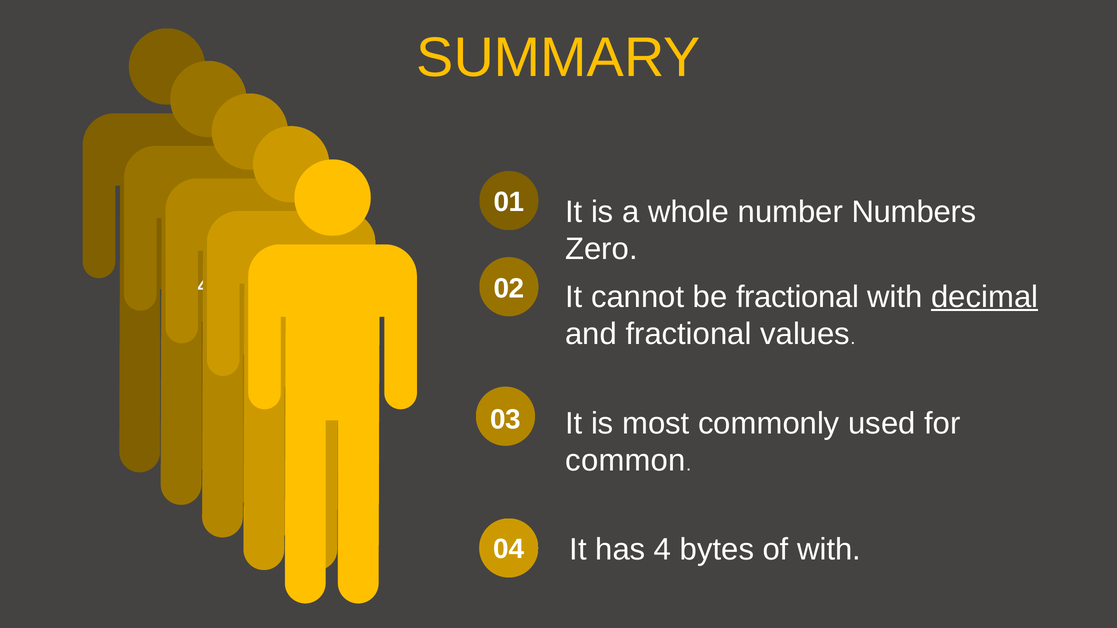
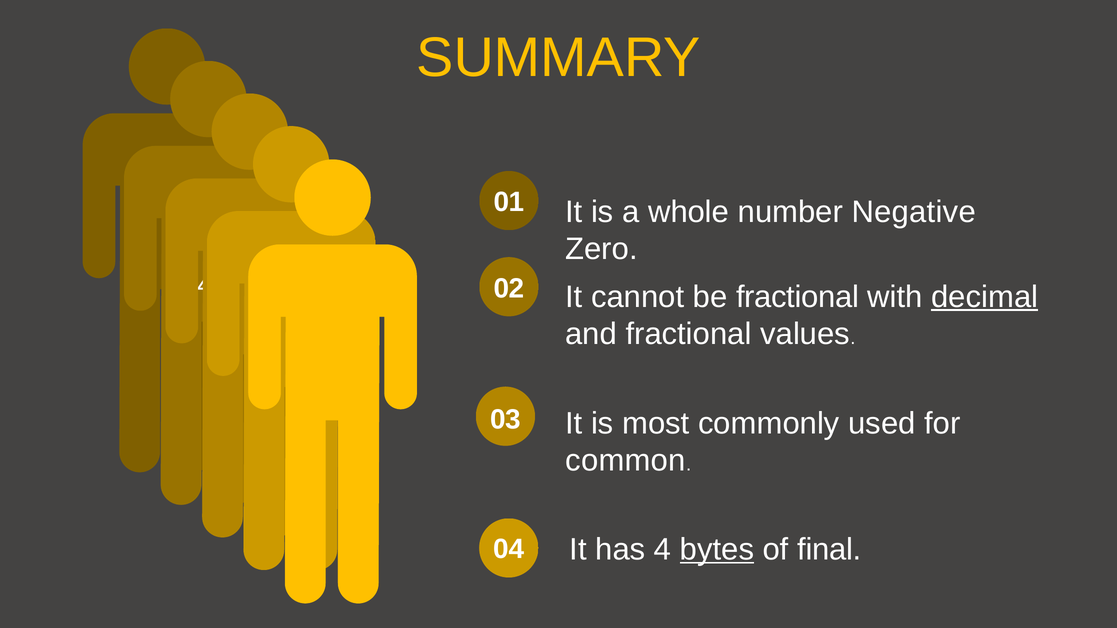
Numbers: Numbers -> Negative (914, 212)
bytes underline: none -> present (717, 550)
of with: with -> final (829, 550)
